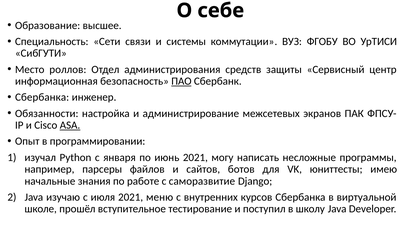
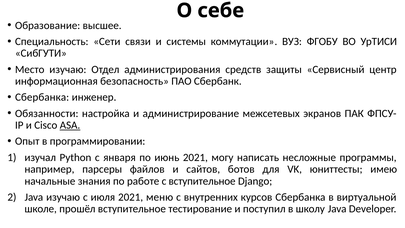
Место роллов: роллов -> изучаю (68, 69)
ПАО underline: present -> none (181, 81)
с саморазвитие: саморазвитие -> вступительное (202, 181)
